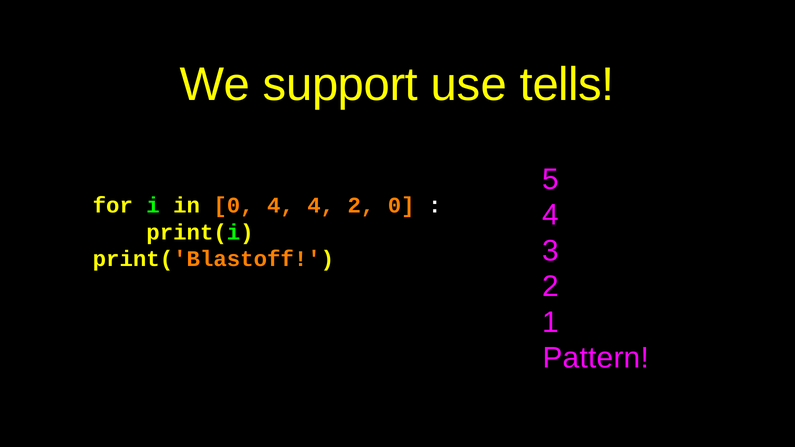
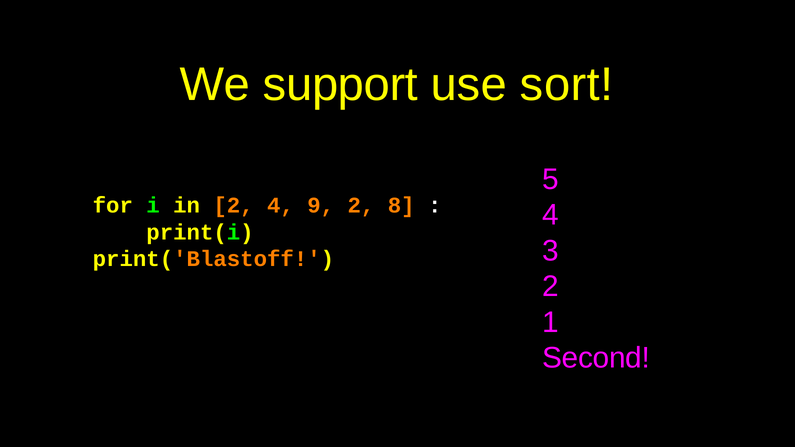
tells: tells -> sort (567, 85)
in 0: 0 -> 2 (234, 205)
4 4: 4 -> 9 (321, 205)
2 0: 0 -> 8 (401, 205)
Pattern: Pattern -> Second (596, 358)
